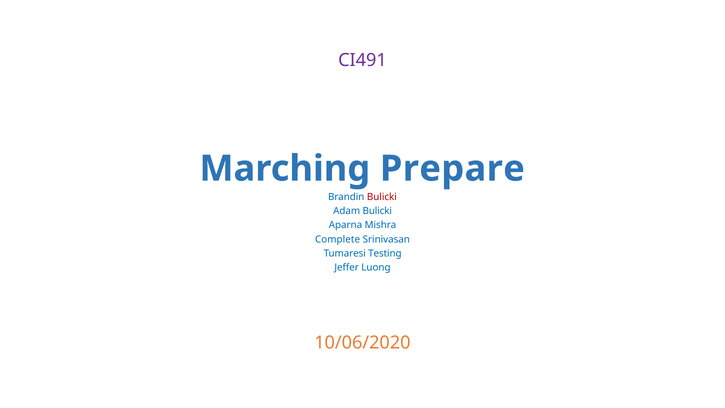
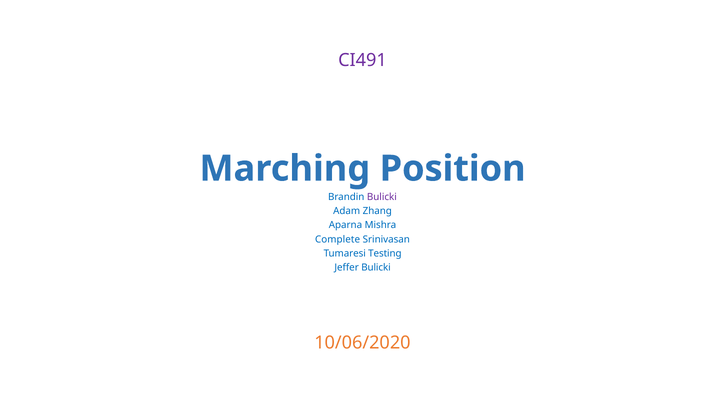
Prepare: Prepare -> Position (453, 169)
Bulicki colour: red -> purple (382, 197)
Adam Bulicki: Bulicki -> Zhang (377, 211)
Jeffer Luong: Luong -> Bulicki (376, 267)
